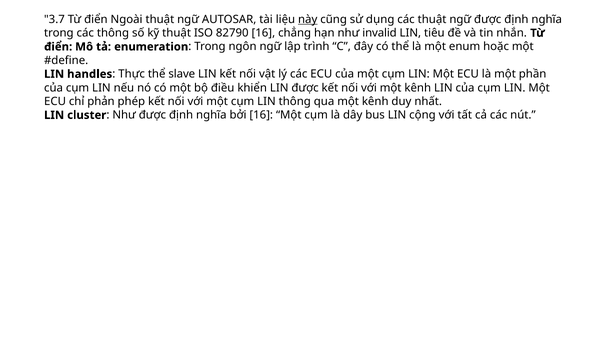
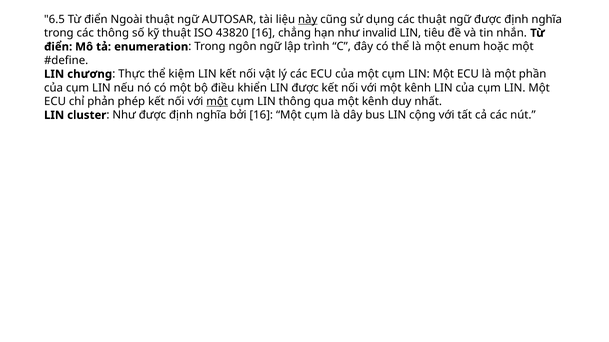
3.7: 3.7 -> 6.5 (54, 19)
82790: 82790 -> 43820 (232, 33)
handles: handles -> chương (90, 74)
slave: slave -> kiệm (182, 74)
một underline: none -> present (217, 102)
